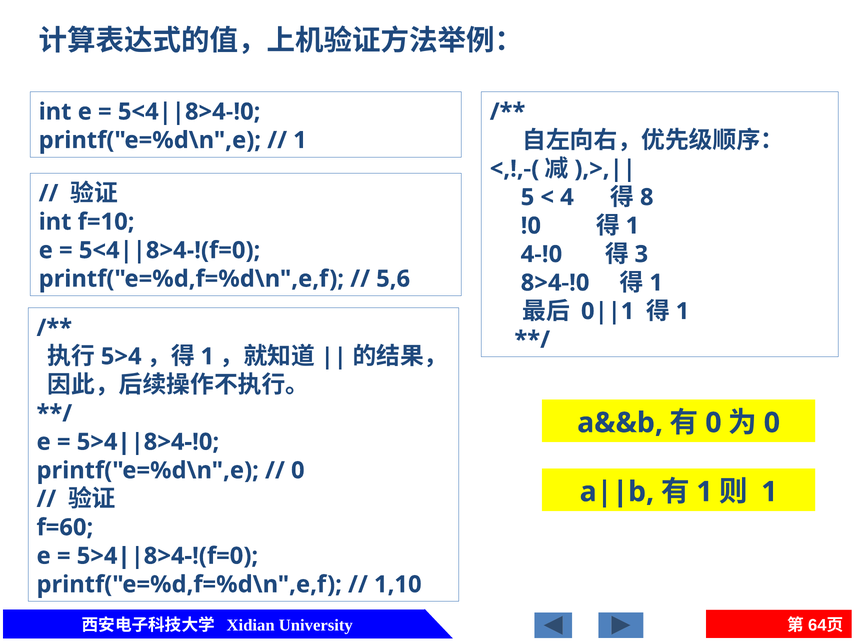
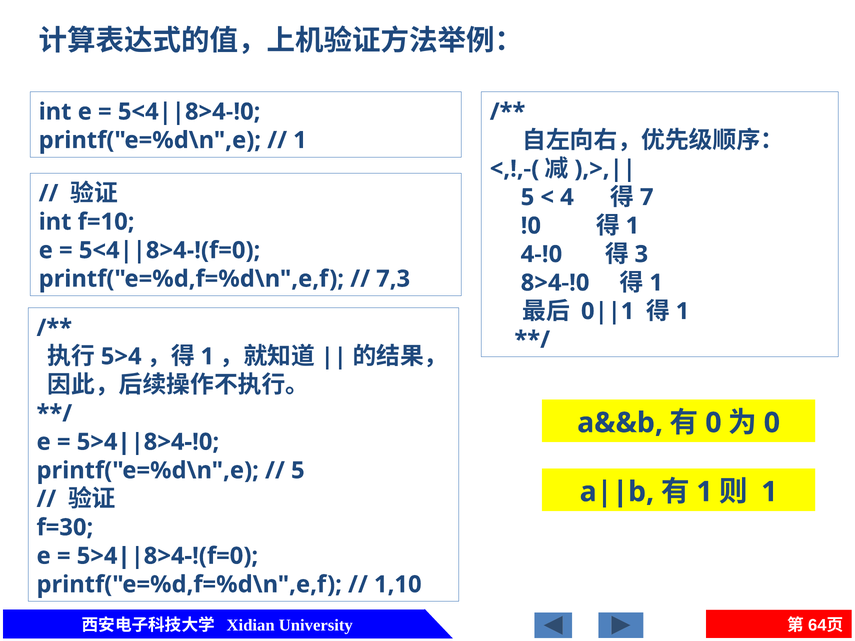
8: 8 -> 7 (647, 197)
5,6: 5,6 -> 7,3 (393, 279)
0: 0 -> 5 (298, 471)
f=60: f=60 -> f=30 (65, 528)
